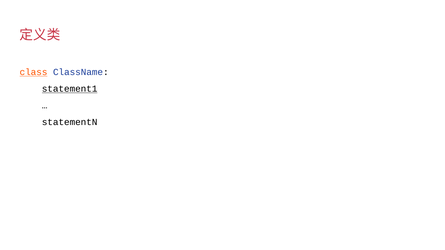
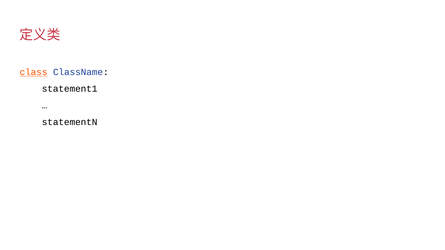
statement1 underline: present -> none (70, 89)
